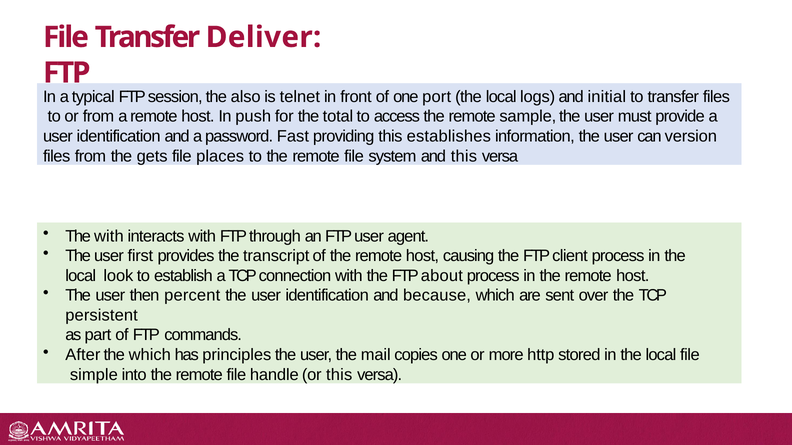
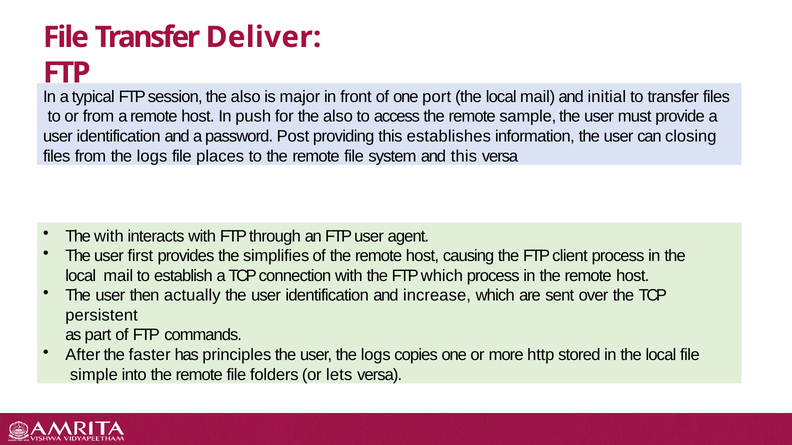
telnet: telnet -> major (300, 97)
logs: logs -> mail (538, 97)
for the total: total -> also (338, 117)
Fast: Fast -> Post (293, 136)
version: version -> closing (691, 136)
from the gets: gets -> logs (152, 156)
transcript: transcript -> simplifies (276, 256)
look: look -> mail (118, 276)
FTP about: about -> which (442, 276)
percent: percent -> actually (192, 296)
because: because -> increase (437, 296)
the which: which -> faster (150, 355)
user the mail: mail -> logs (376, 355)
handle: handle -> folders (274, 375)
or this: this -> lets (339, 375)
